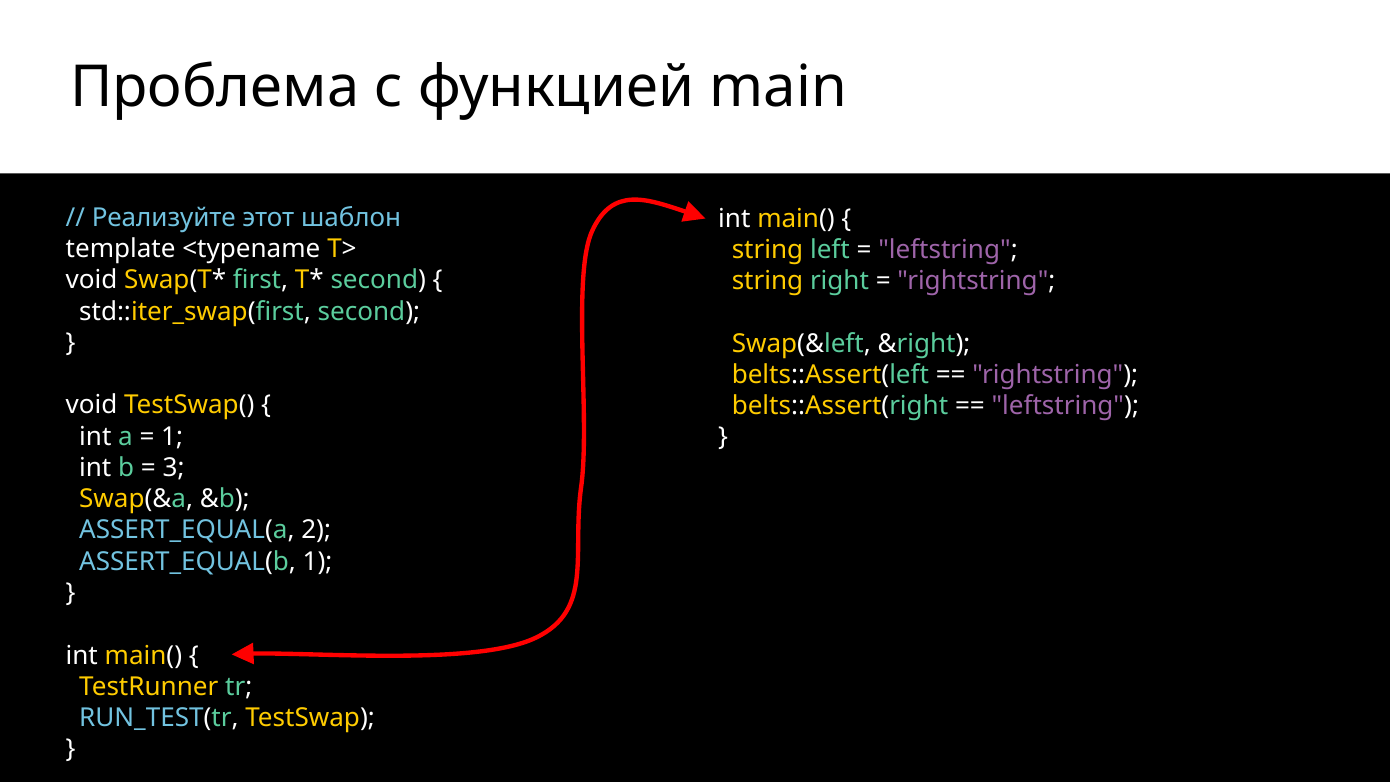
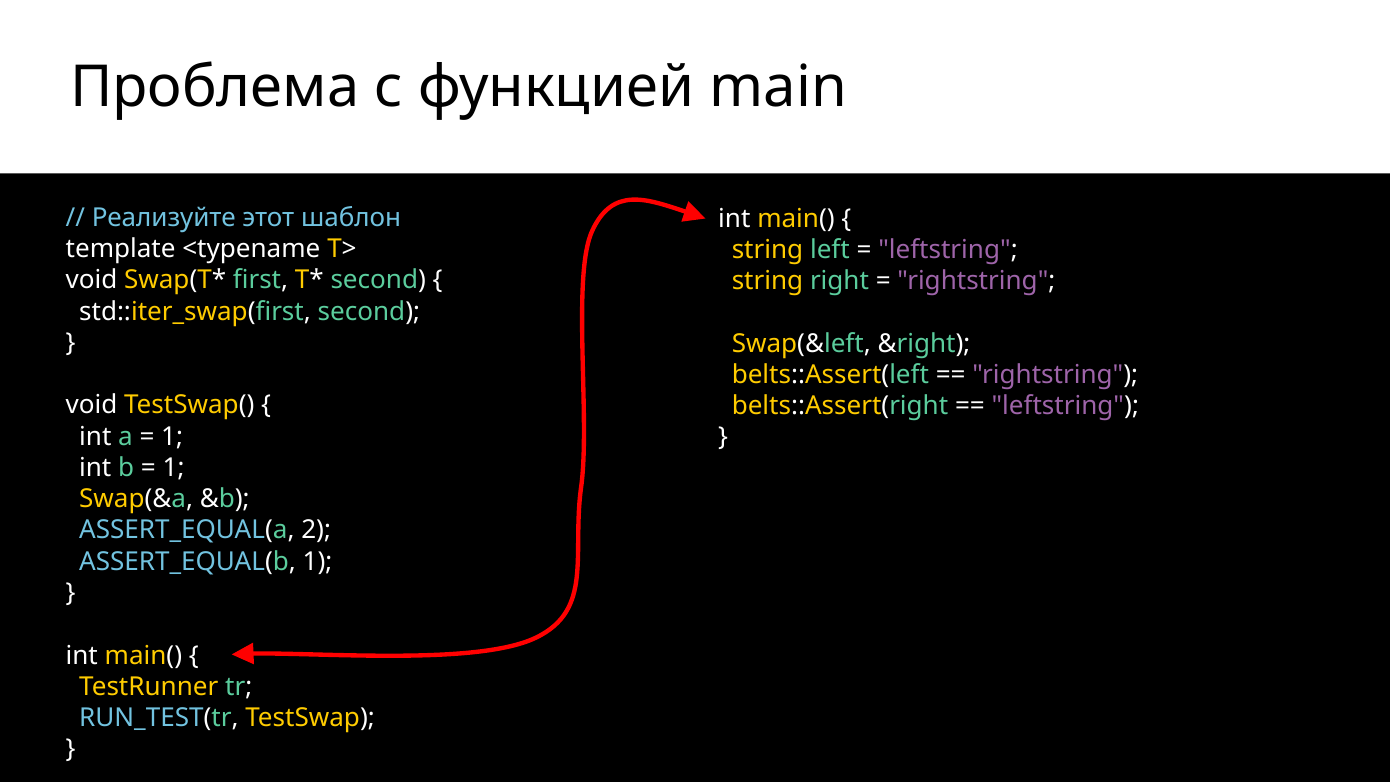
3: 3 -> 1 (174, 468)
